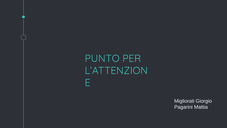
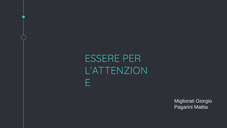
PUNTO: PUNTO -> ESSERE (102, 58)
